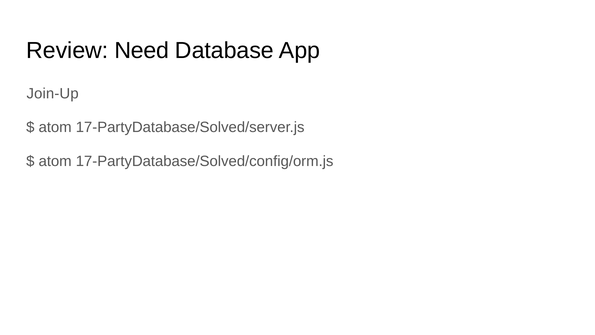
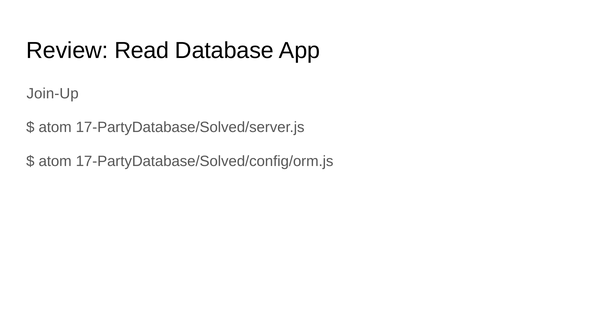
Need: Need -> Read (142, 50)
